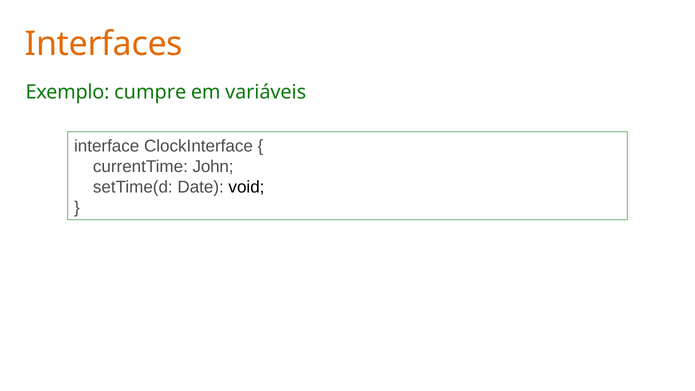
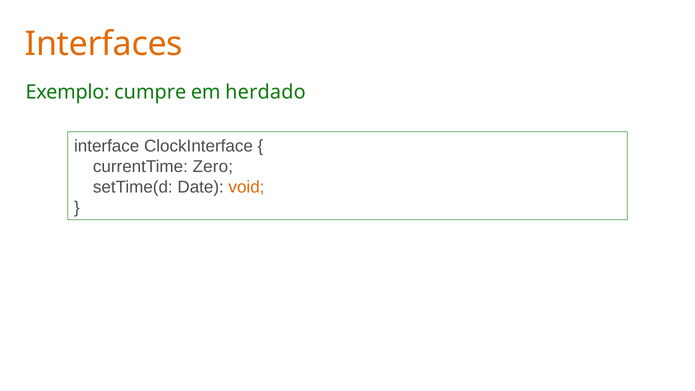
variáveis: variáveis -> herdado (266, 92)
John: John -> Zero (213, 167)
void colour: black -> orange (246, 187)
